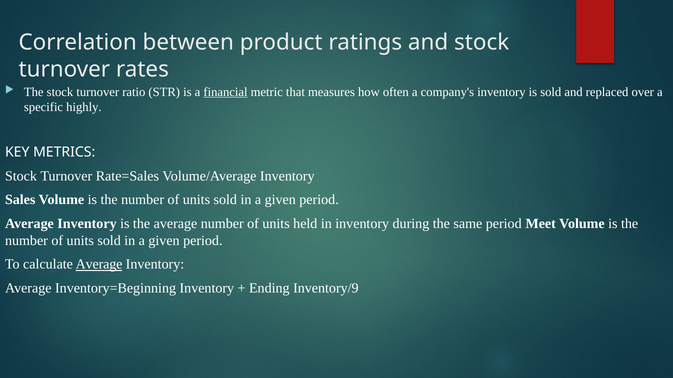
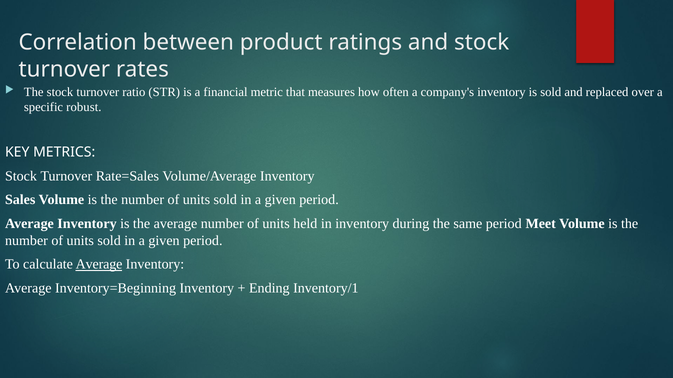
financial underline: present -> none (225, 92)
highly: highly -> robust (84, 107)
Inventory/9: Inventory/9 -> Inventory/1 (326, 289)
